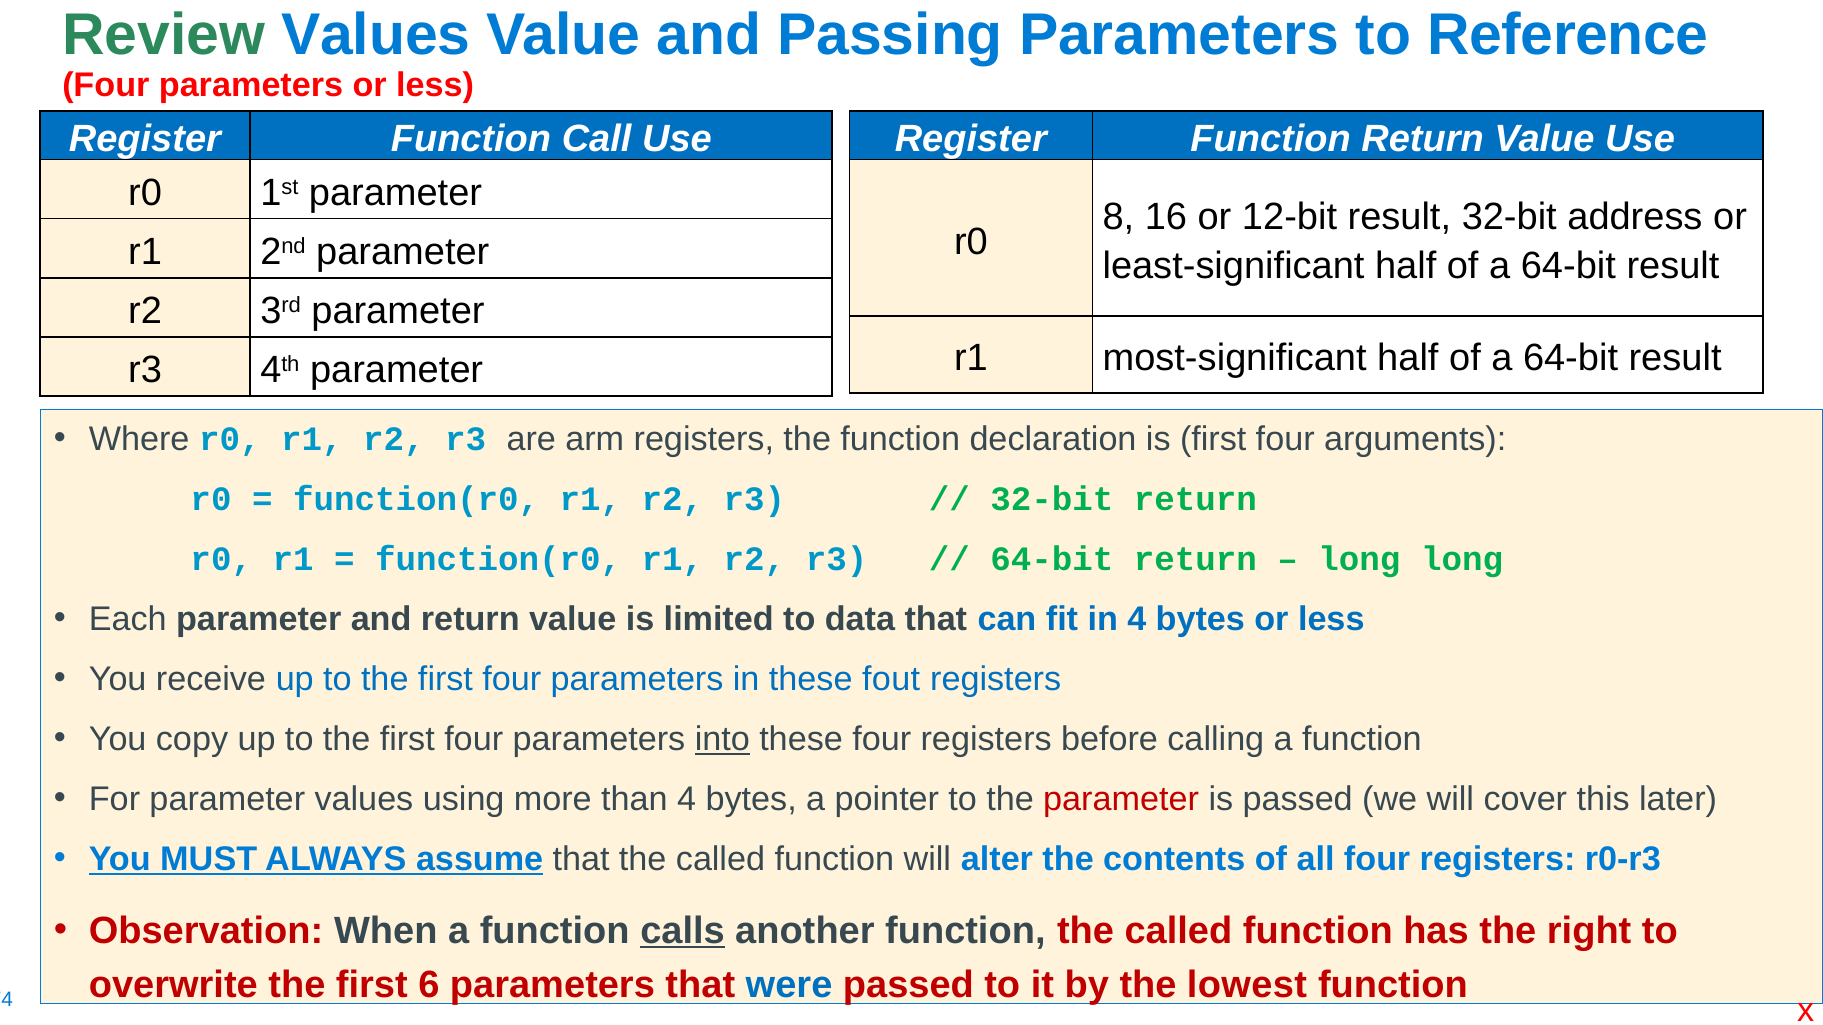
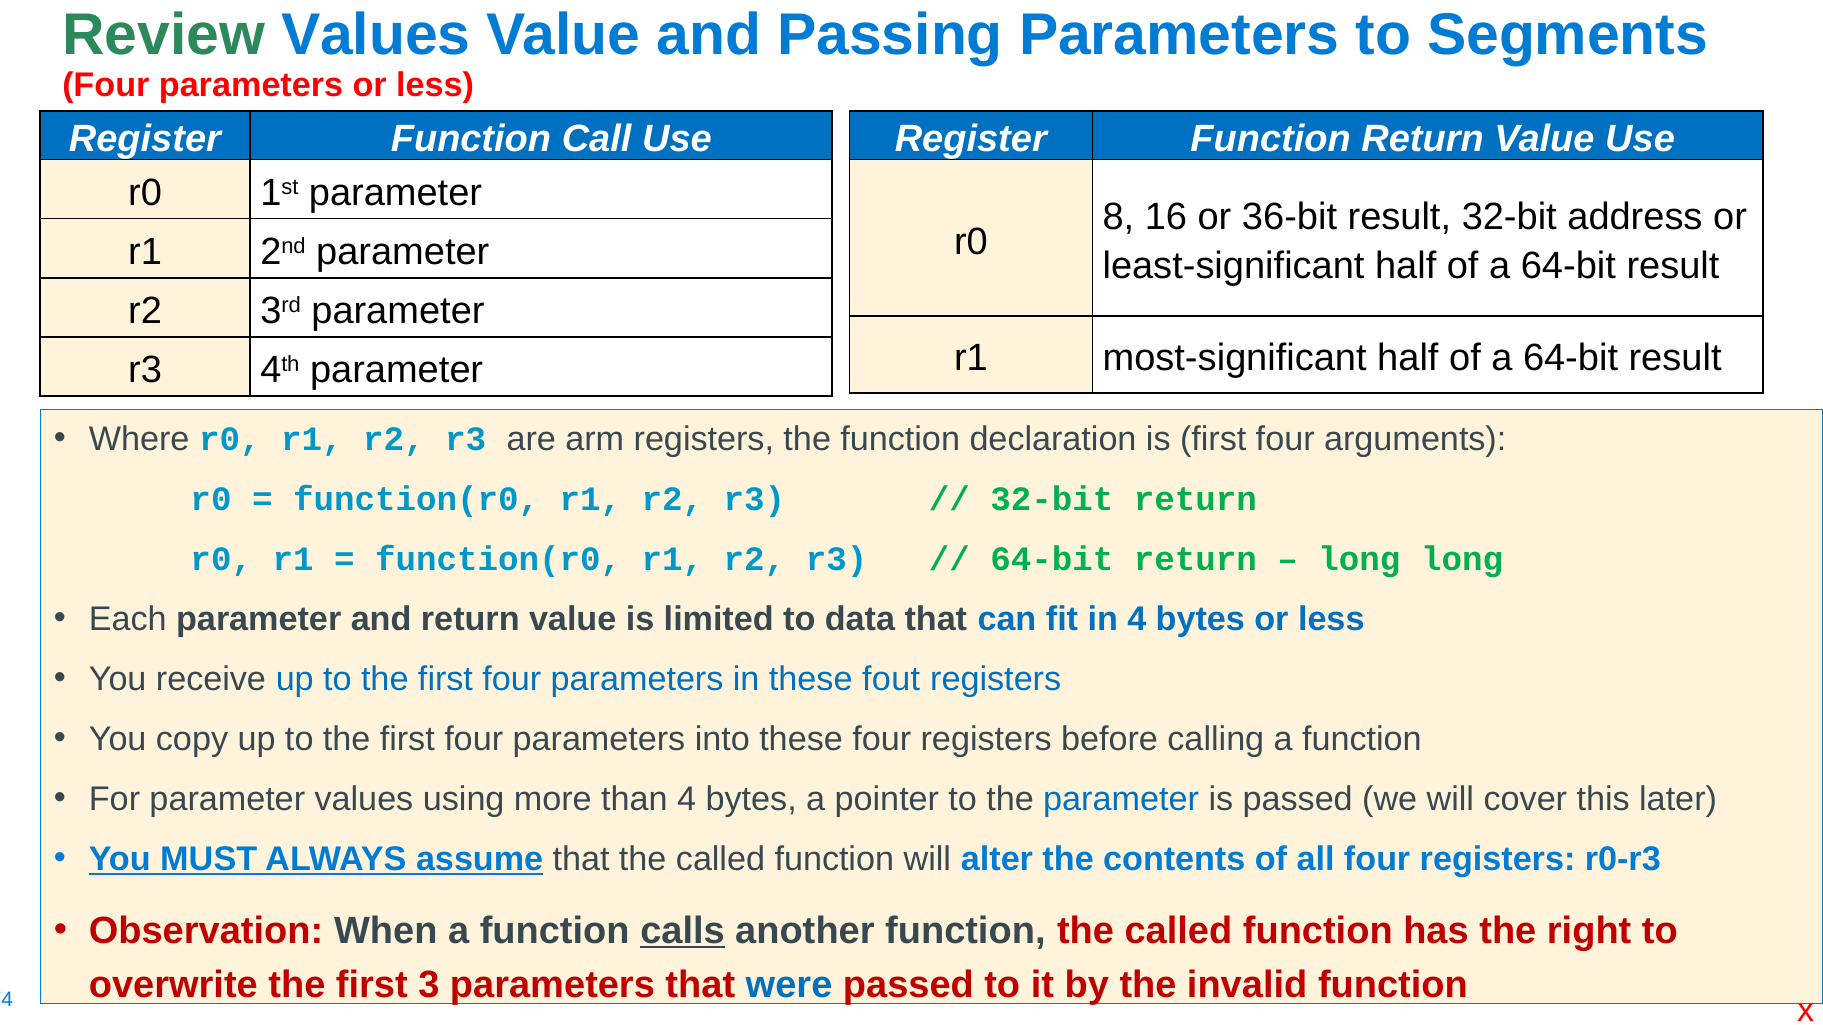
Reference: Reference -> Segments (1568, 35)
12-bit: 12-bit -> 36-bit (1290, 217)
into underline: present -> none (722, 739)
parameter colour: red -> blue (1121, 799)
6: 6 -> 3 (429, 986)
lowest: lowest -> invalid (1247, 986)
